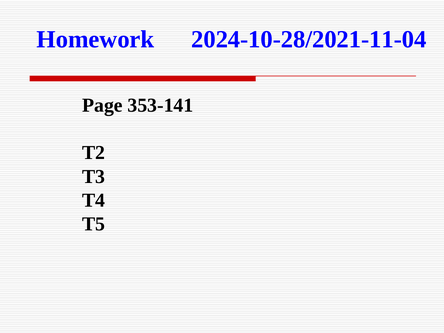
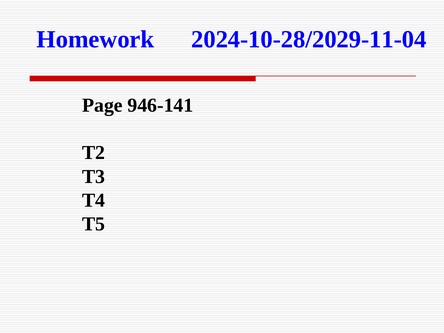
2024-10-28/2021-11-04: 2024-10-28/2021-11-04 -> 2024-10-28/2029-11-04 (309, 39)
353-141: 353-141 -> 946-141 (160, 105)
